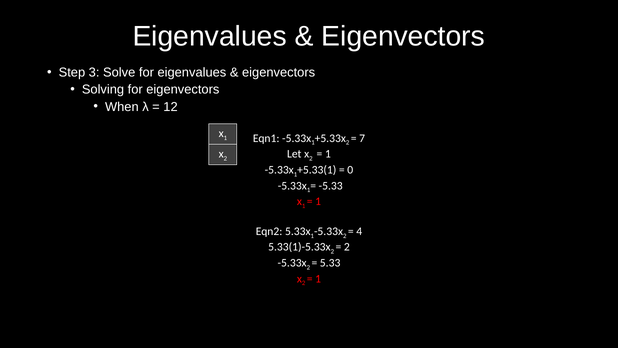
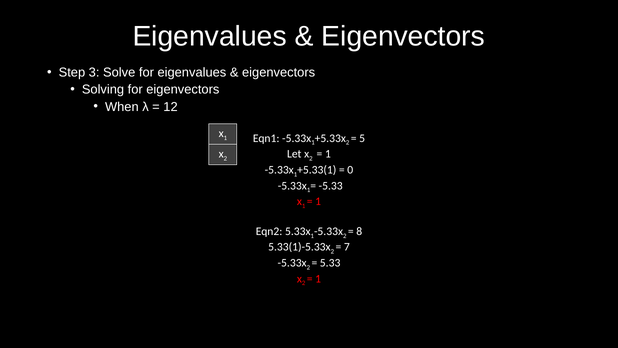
7: 7 -> 5 (362, 138)
4: 4 -> 8 (359, 231)
2: 2 -> 7 (347, 247)
